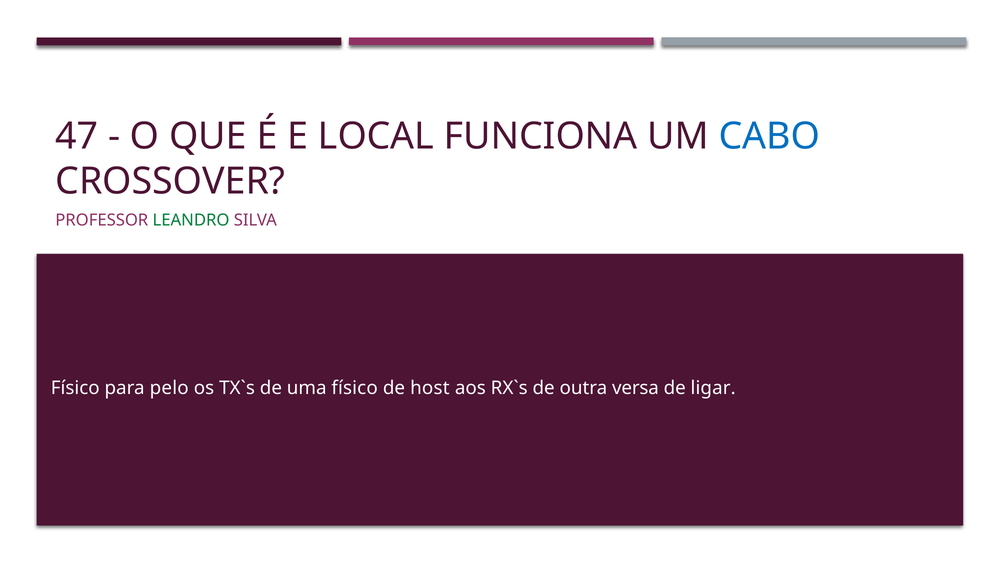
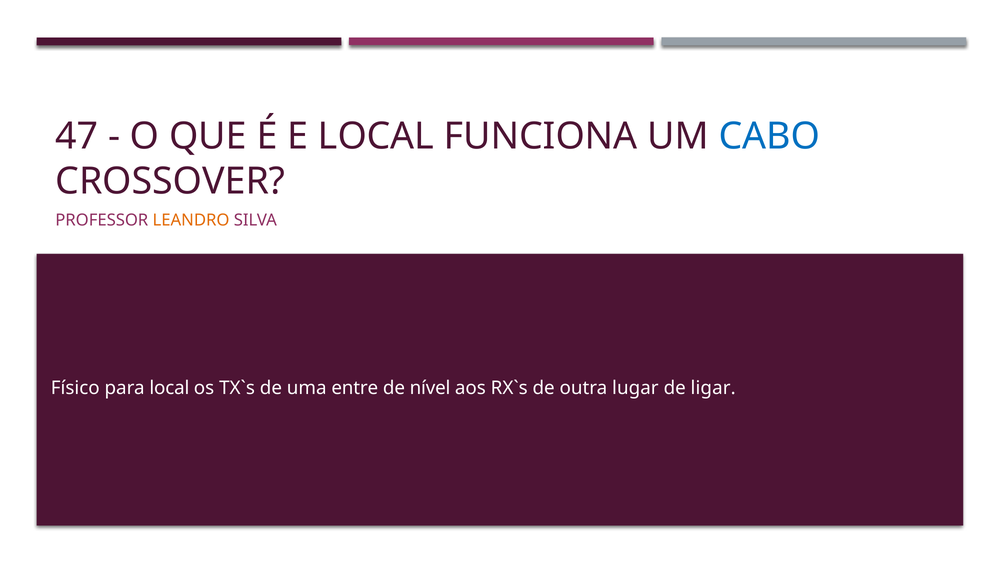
LEANDRO colour: green -> orange (191, 220)
para pelo: pelo -> local (169, 388)
uma físico: físico -> entre (355, 388)
host: host -> nível (430, 388)
versa: versa -> lugar (635, 388)
